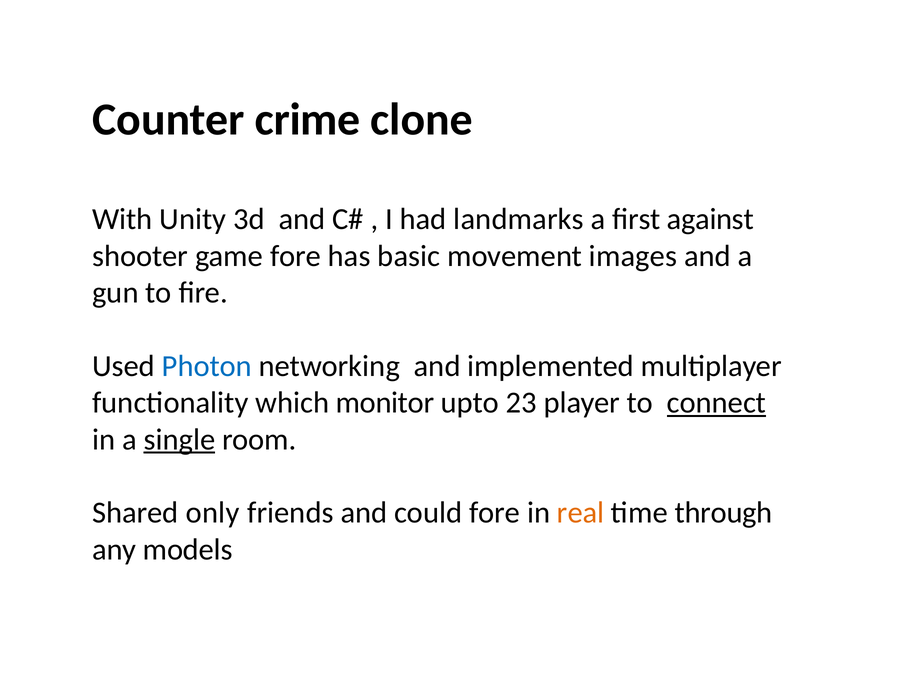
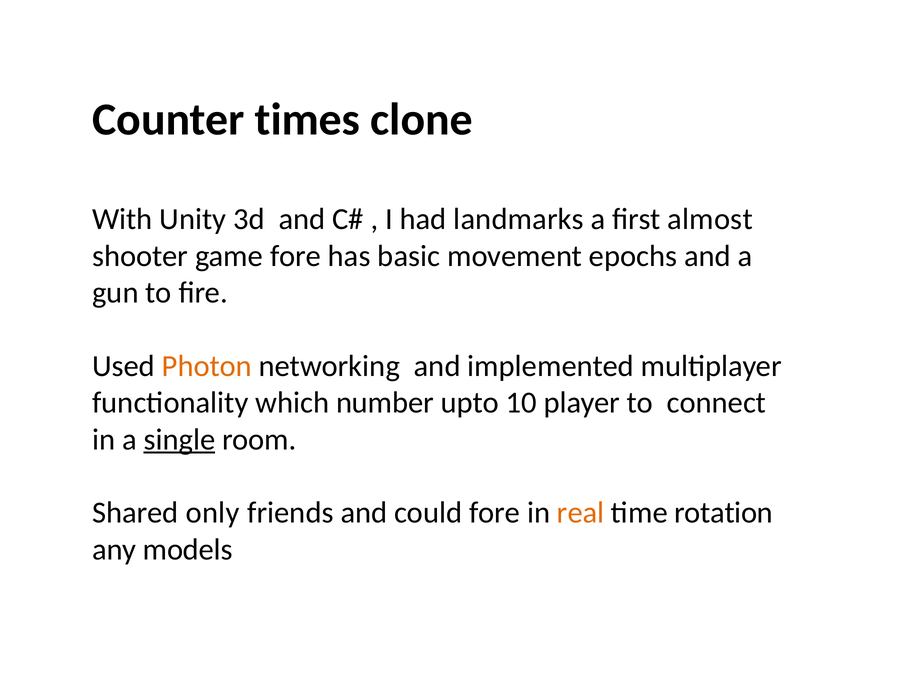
crime: crime -> times (308, 120)
against: against -> almost (710, 219)
images: images -> epochs (633, 256)
Photon colour: blue -> orange (207, 366)
monitor: monitor -> number (385, 403)
23: 23 -> 10 (521, 403)
connect underline: present -> none (716, 403)
through: through -> rotation (724, 513)
